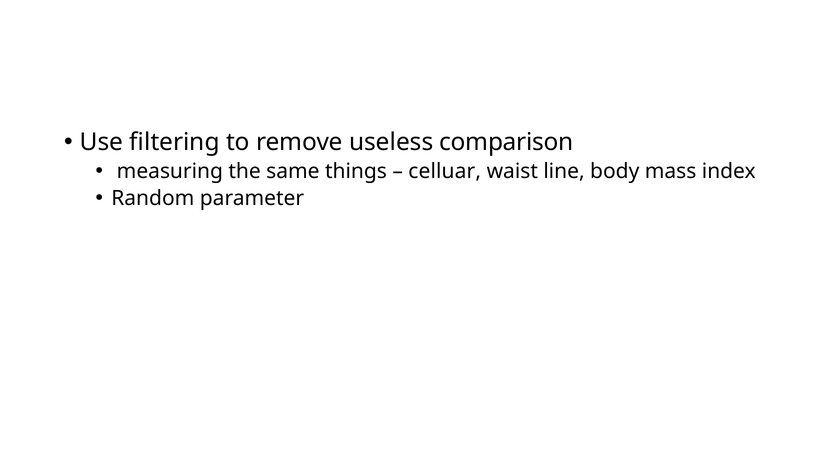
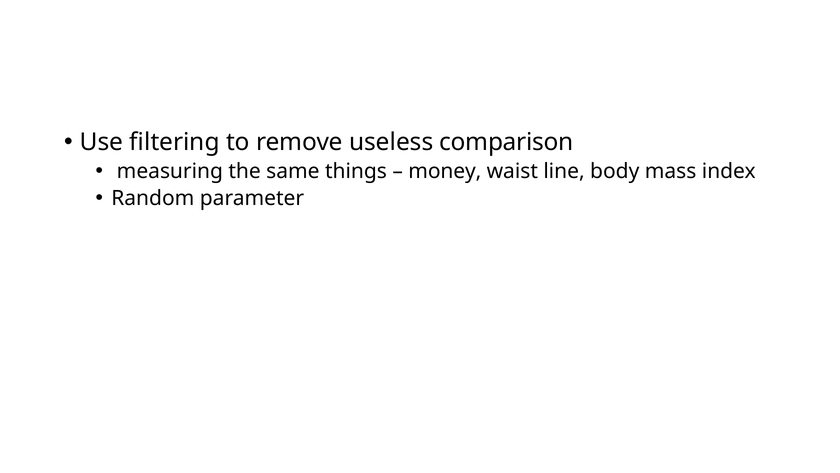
celluar: celluar -> money (445, 171)
